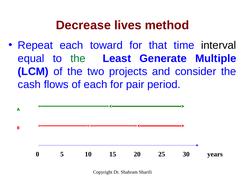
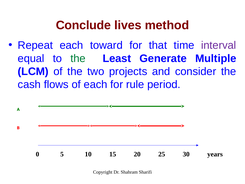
Decrease: Decrease -> Conclude (83, 25)
interval colour: black -> purple (219, 45)
pair: pair -> rule (135, 84)
